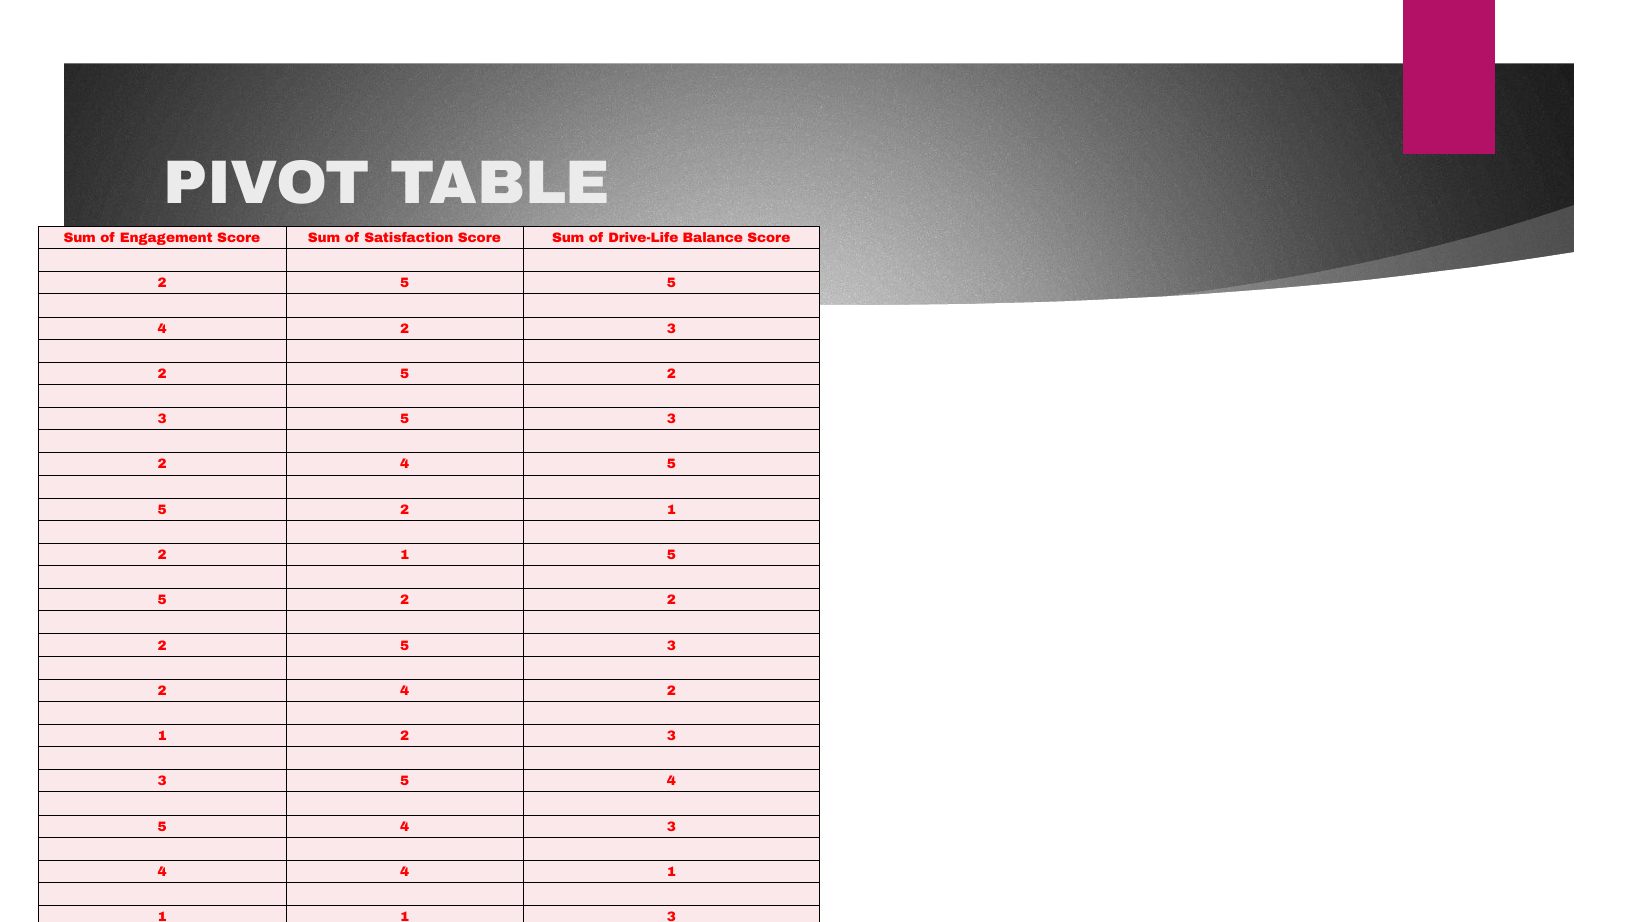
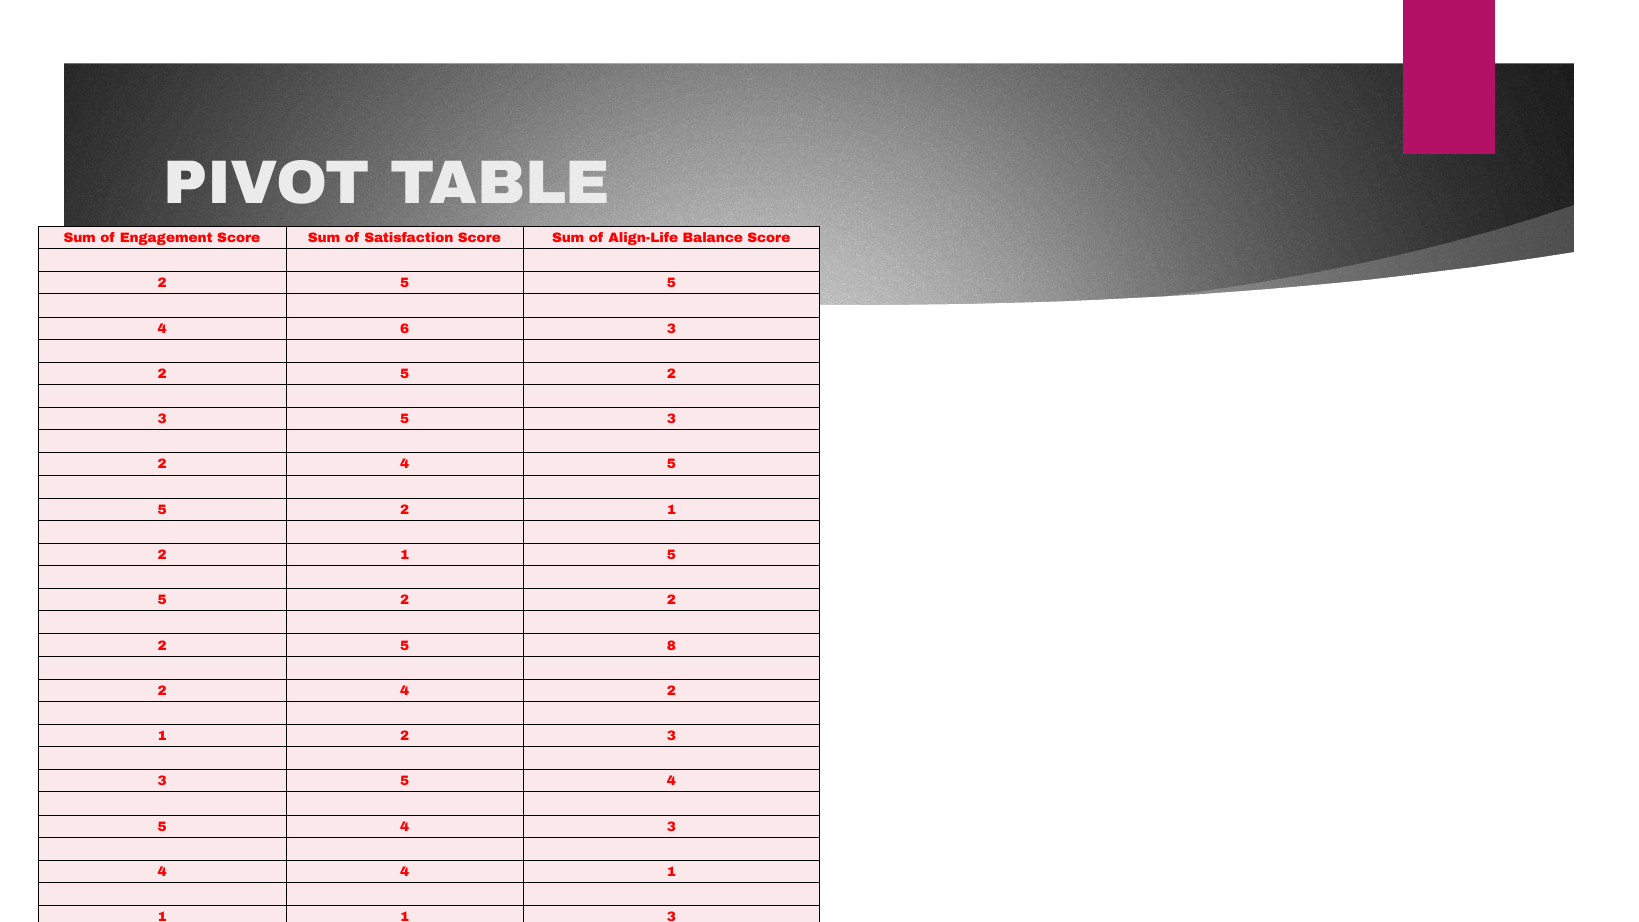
Drive-Life: Drive-Life -> Align-Life (643, 238)
2: 2 -> 6 (405, 329)
2 5 3: 3 -> 8 (671, 645)
